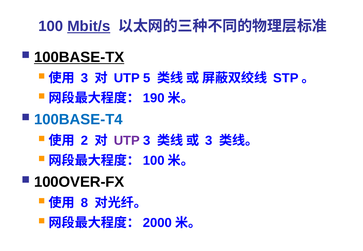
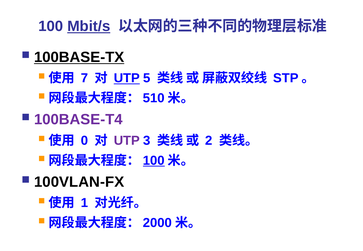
3: 3 -> 7 (84, 78)
UTP underline: none -> present (127, 78)
190: 190 -> 510 (154, 98)
100BASE-T4 colour: blue -> purple (78, 120)
2: 2 -> 0 (84, 141)
3: 3 -> 2 (209, 141)
100 underline: none -> present (154, 161)
100OVER-FX: 100OVER-FX -> 100VLAN-FX (79, 182)
8: 8 -> 1 (84, 203)
